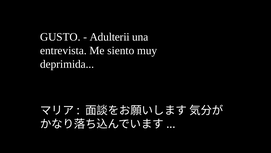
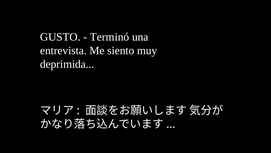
Adulterii: Adulterii -> Terminó (110, 37)
